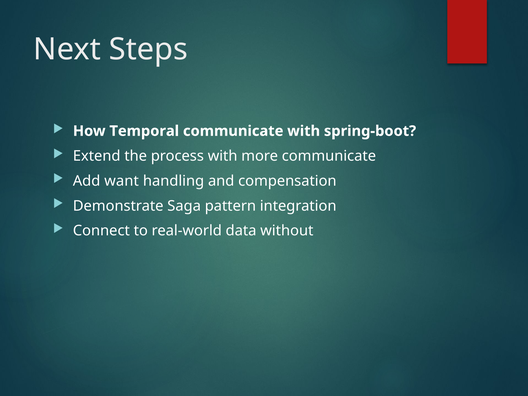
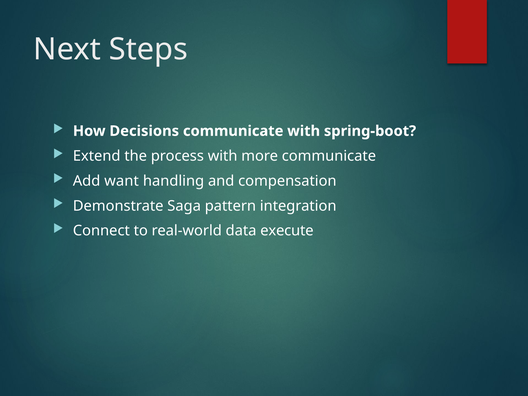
Temporal: Temporal -> Decisions (144, 131)
without: without -> execute (287, 231)
